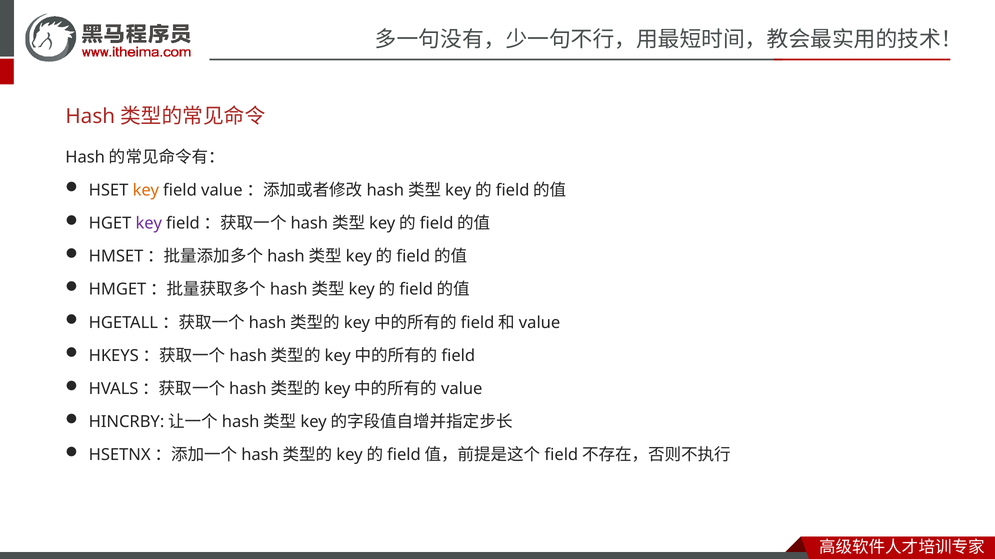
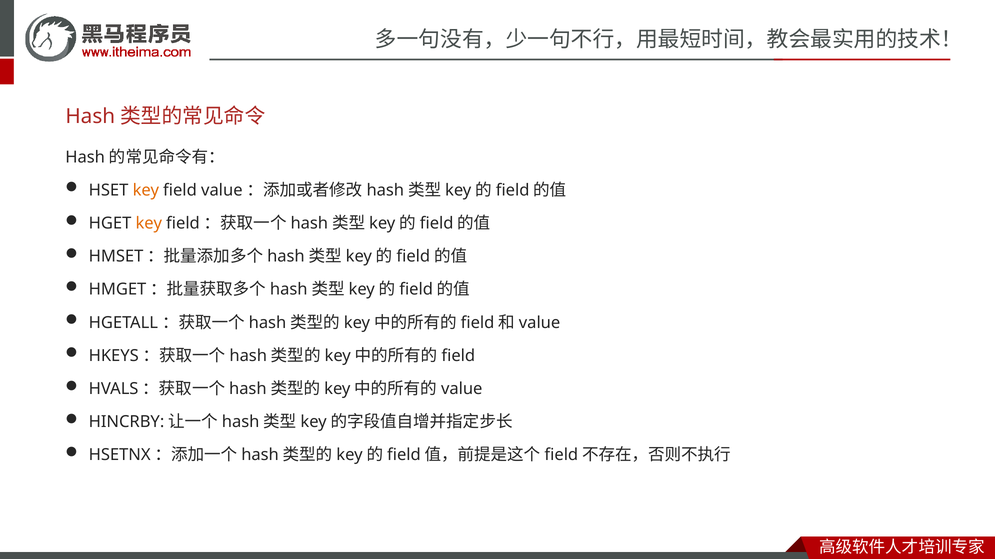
key colour: purple -> orange (149, 224)
